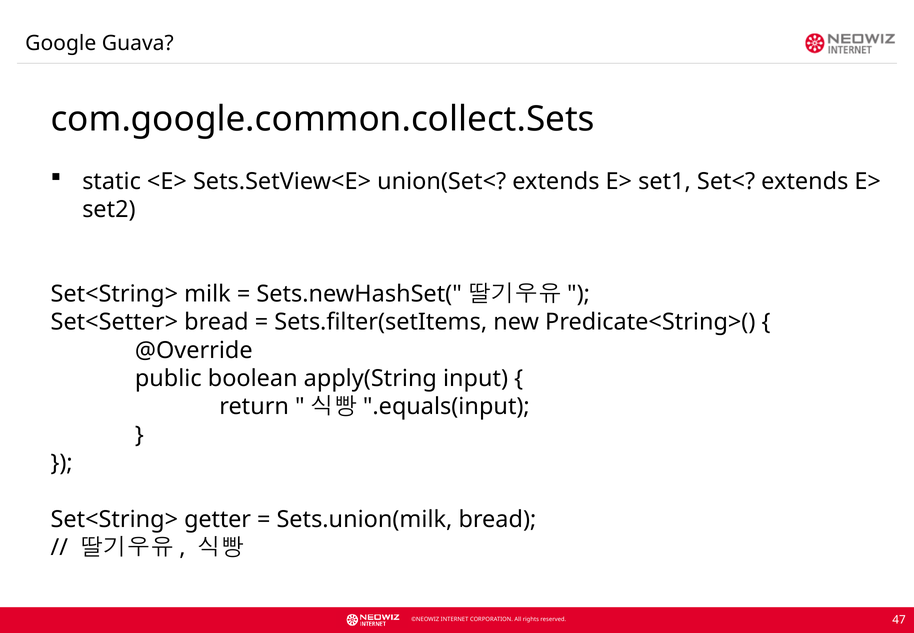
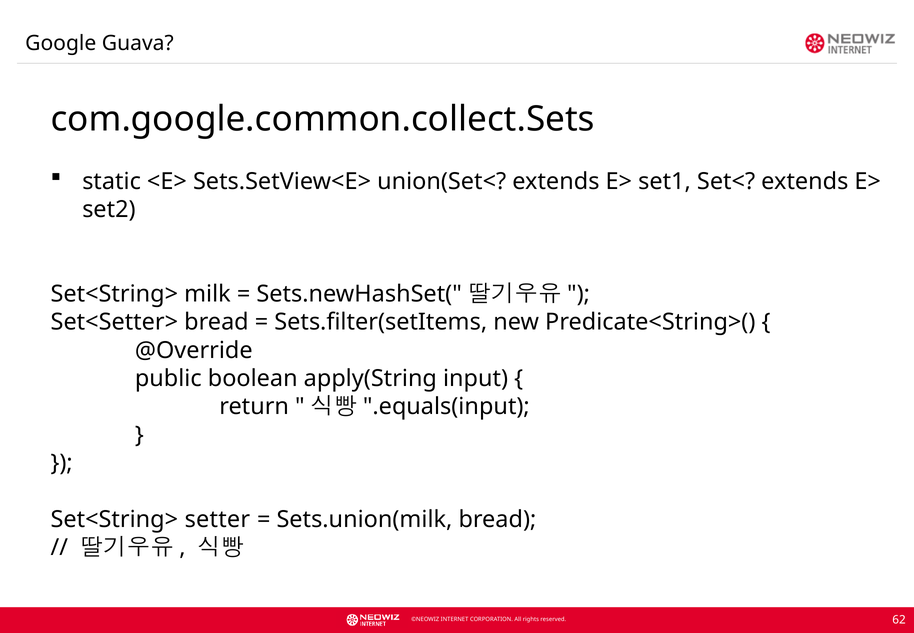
getter: getter -> setter (217, 519)
47: 47 -> 62 (899, 620)
